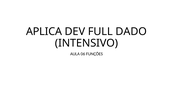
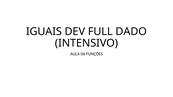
APLICA: APLICA -> IGUAIS (44, 32)
